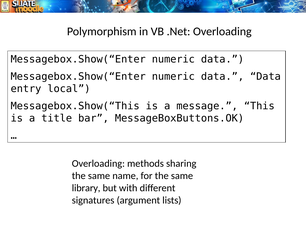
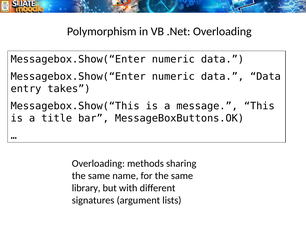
local: local -> takes (69, 89)
